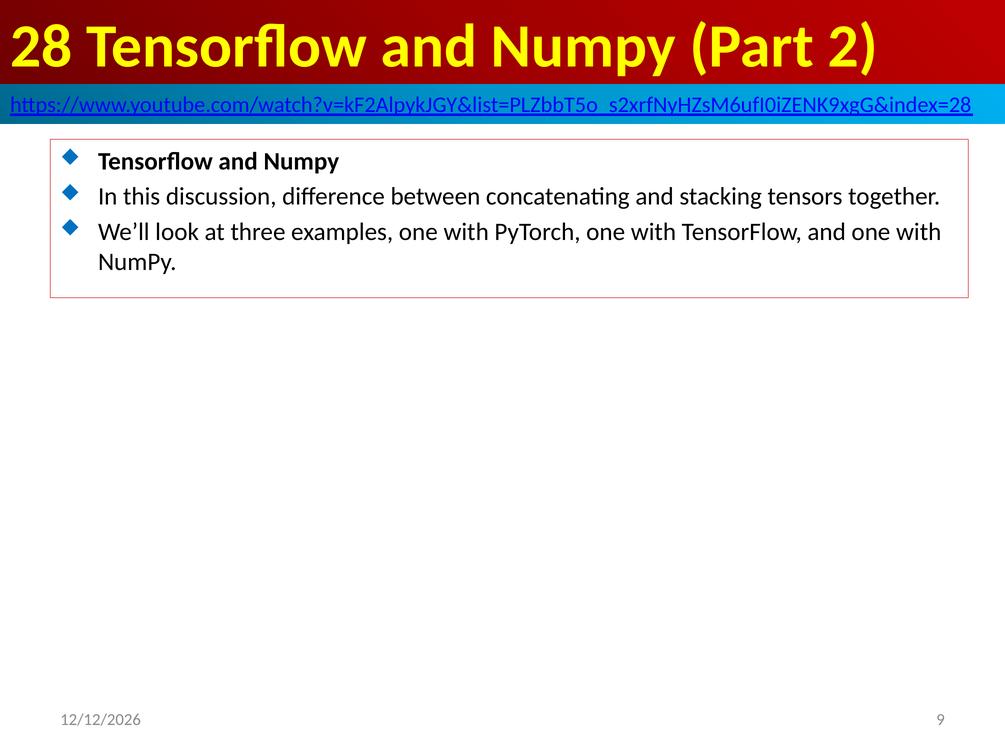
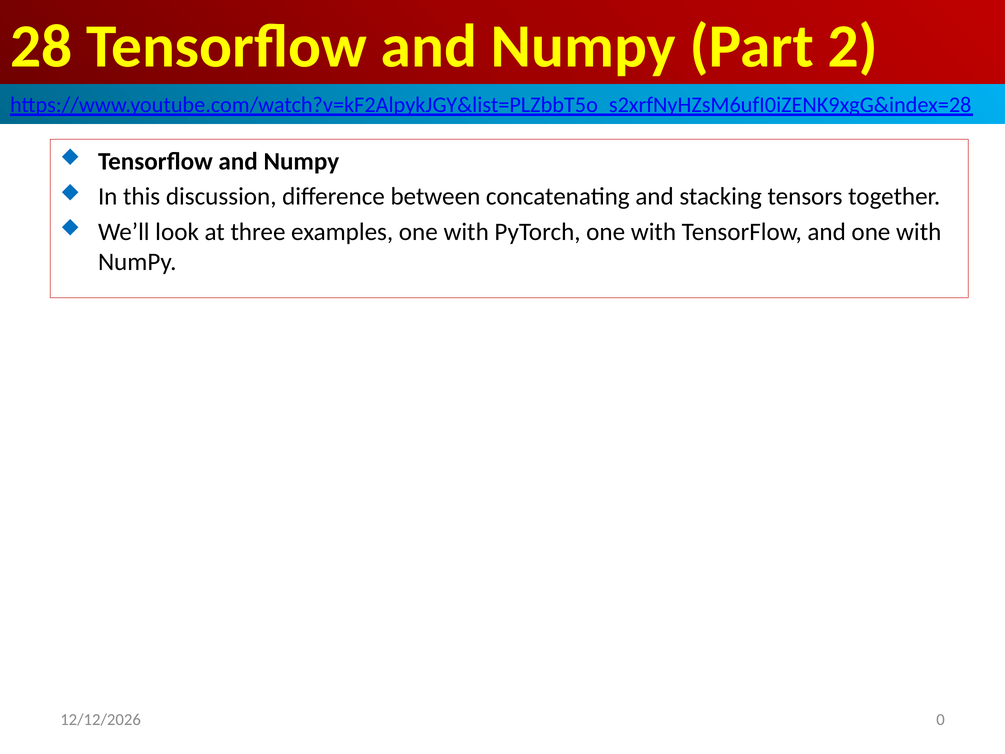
9: 9 -> 0 (941, 720)
